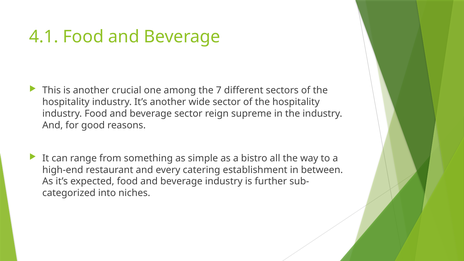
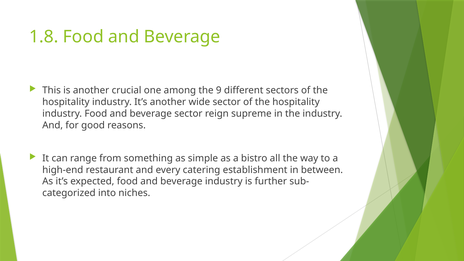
4.1: 4.1 -> 1.8 (44, 37)
7: 7 -> 9 (219, 90)
